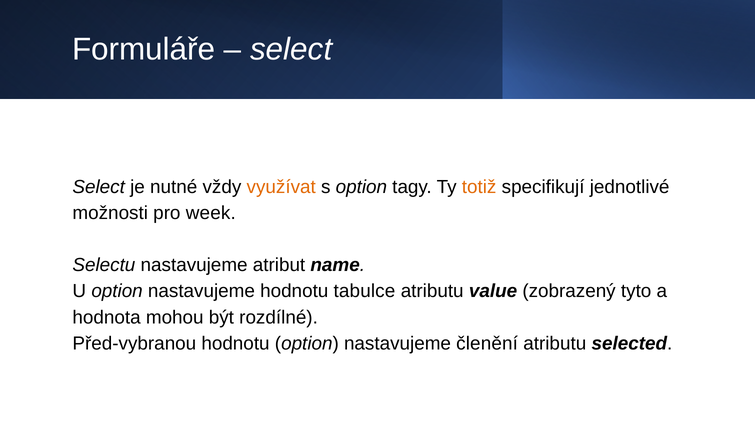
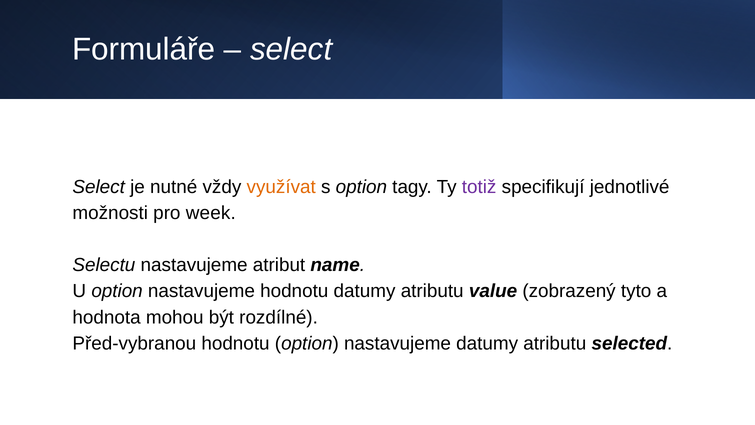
totiž colour: orange -> purple (479, 187)
hodnotu tabulce: tabulce -> datumy (365, 291)
nastavujeme členění: členění -> datumy (487, 343)
